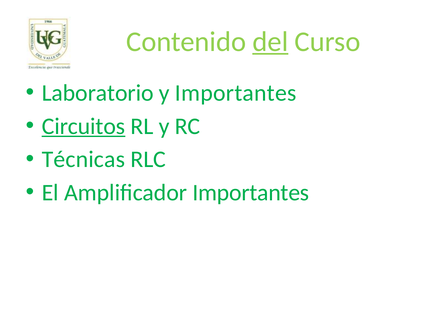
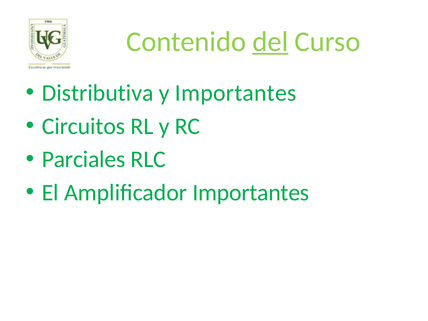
Laboratorio: Laboratorio -> Distributiva (98, 93)
Circuitos underline: present -> none (84, 126)
Técnicas: Técnicas -> Parciales (84, 159)
